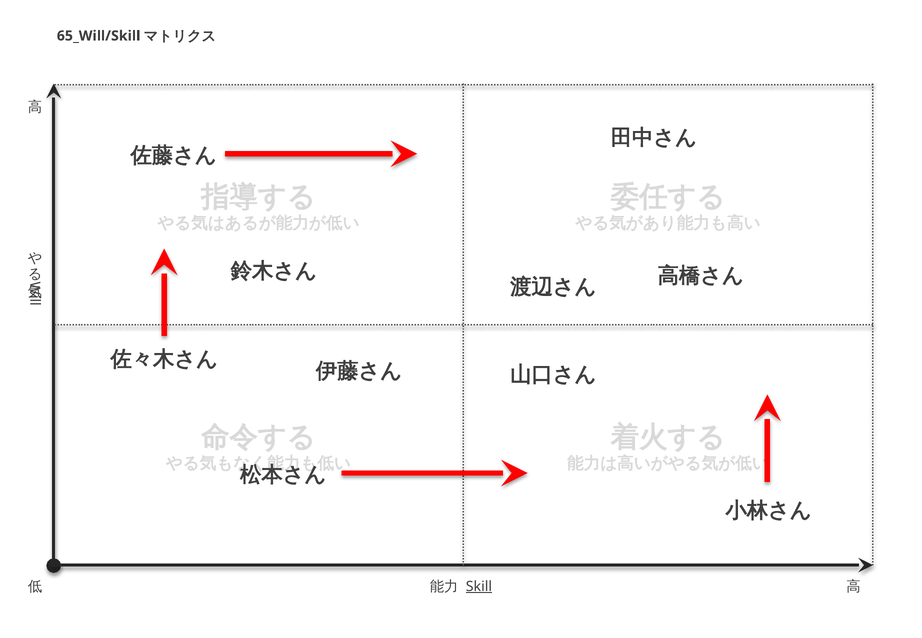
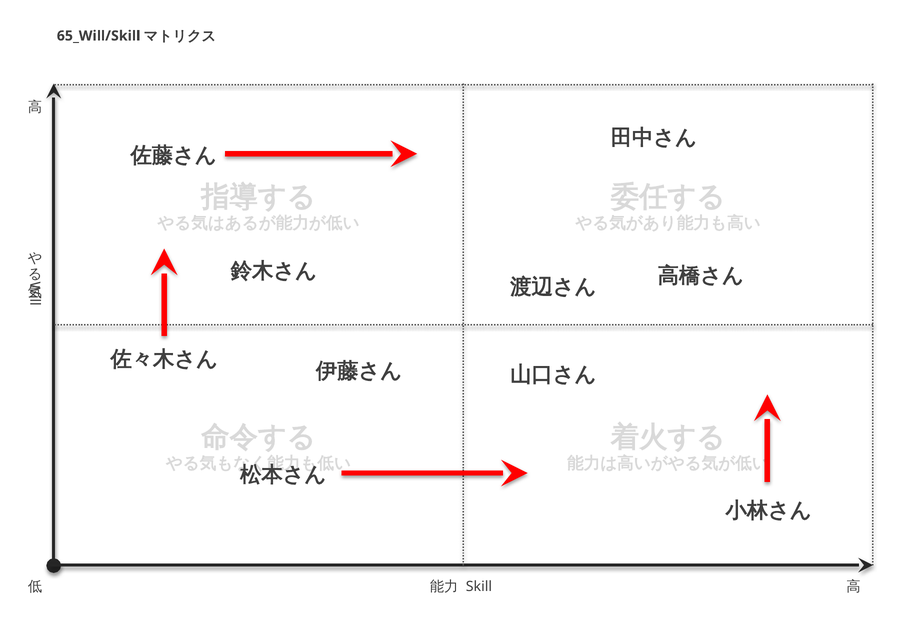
Skill underline: present -> none (479, 587)
